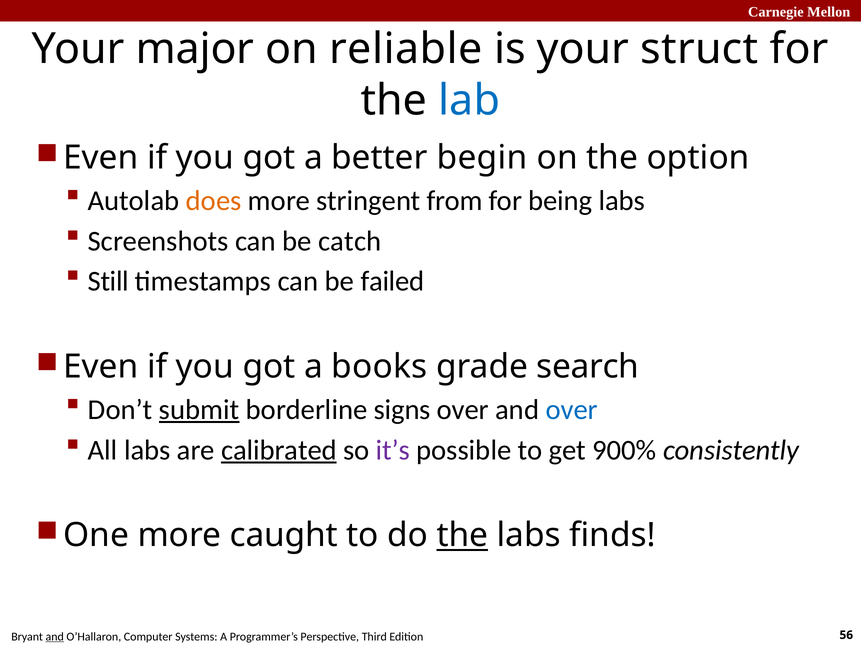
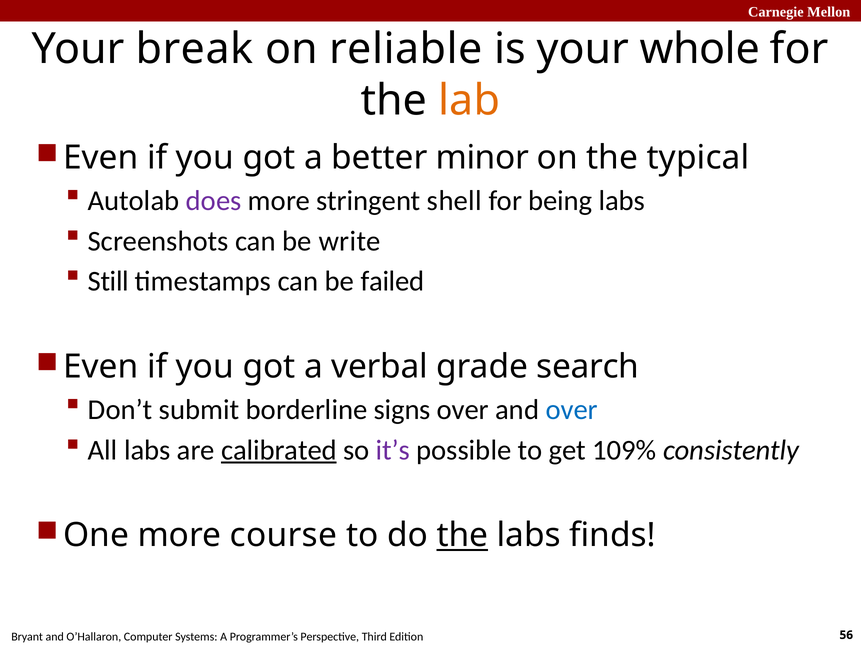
major: major -> break (195, 49)
struct: struct -> whole (700, 49)
lab colour: blue -> orange (469, 101)
begin: begin -> minor (482, 158)
option: option -> typical (698, 158)
does colour: orange -> purple (214, 201)
from: from -> shell (454, 201)
catch: catch -> write (350, 241)
books: books -> verbal (380, 367)
submit underline: present -> none (199, 410)
900%: 900% -> 109% (624, 450)
caught: caught -> course (283, 535)
and underline: present -> none (55, 636)
